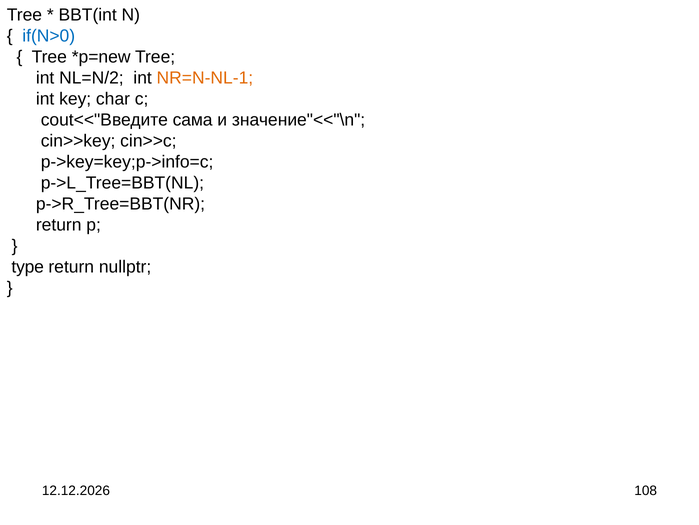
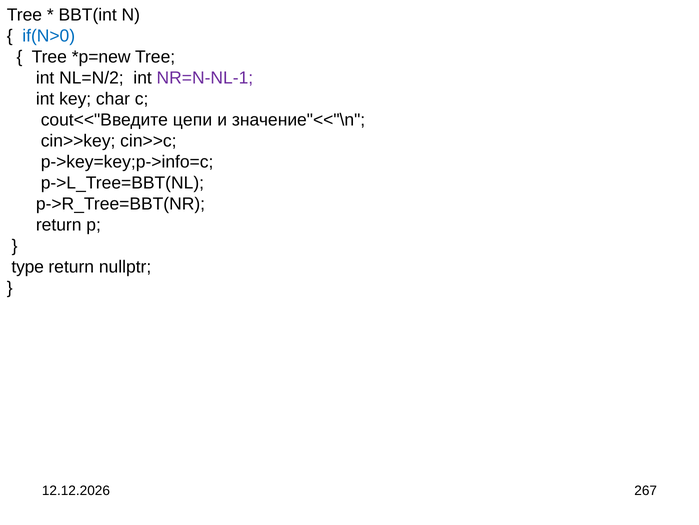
NR=N-NL-1 colour: orange -> purple (205, 78)
сама: сама -> цепи (192, 120)
108: 108 -> 267 (646, 490)
